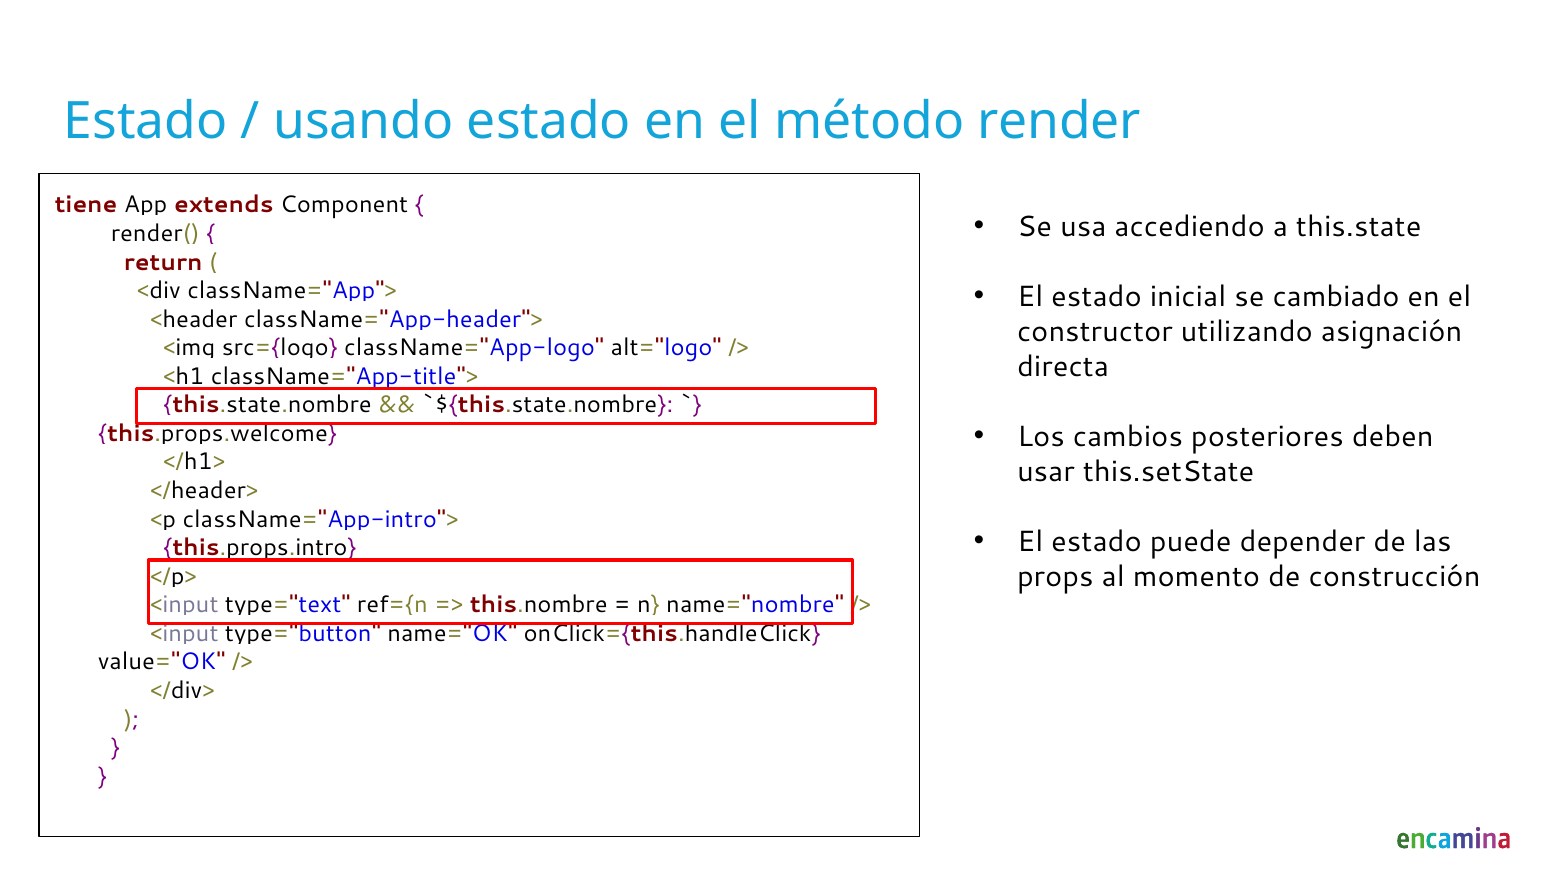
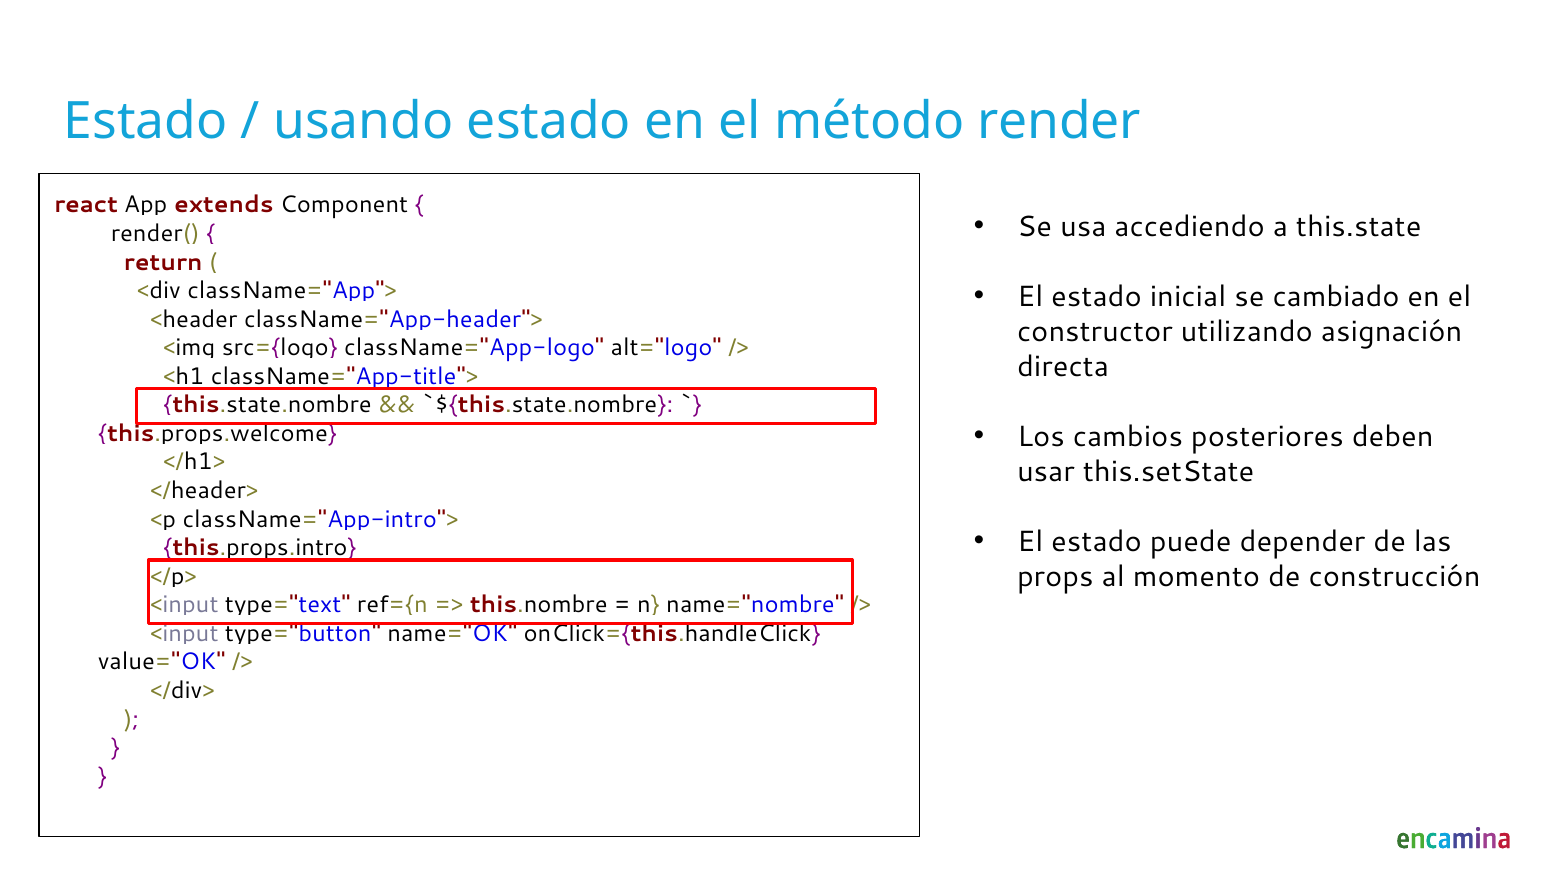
tiene: tiene -> react (86, 205)
